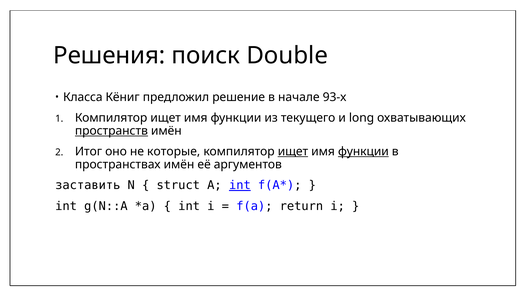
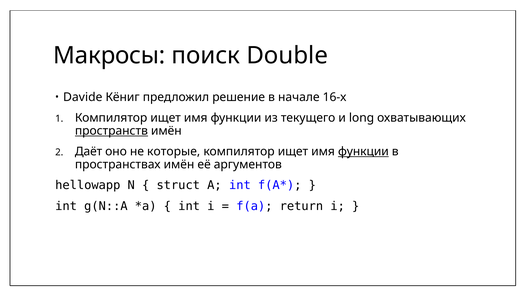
Решения: Решения -> Макросы (109, 55)
Класса: Класса -> Davide (83, 97)
93-х: 93-х -> 16-х (335, 97)
Итог: Итог -> Даёт (89, 152)
ищет underline: present -> none (293, 152)
заставить: заставить -> hellowapp (88, 185)
int underline: present -> none (240, 185)
